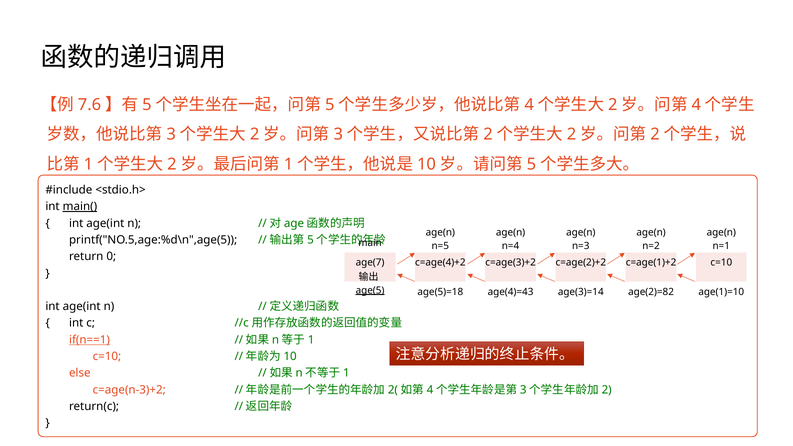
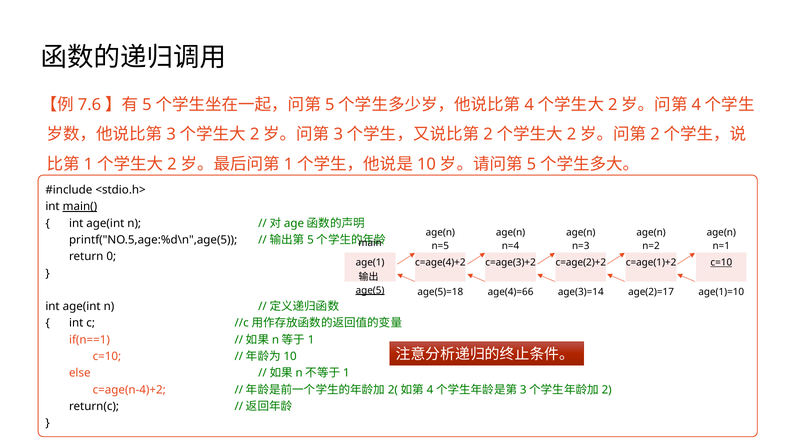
age(7: age(7 -> age(1 (370, 262)
c=10 underline: none -> present (721, 262)
age(4)=43: age(4)=43 -> age(4)=66 (511, 292)
age(2)=82: age(2)=82 -> age(2)=17 (651, 292)
if(n==1 underline: present -> none (89, 340)
c=age(n-3)+2: c=age(n-3)+2 -> c=age(n-4)+2 (129, 390)
